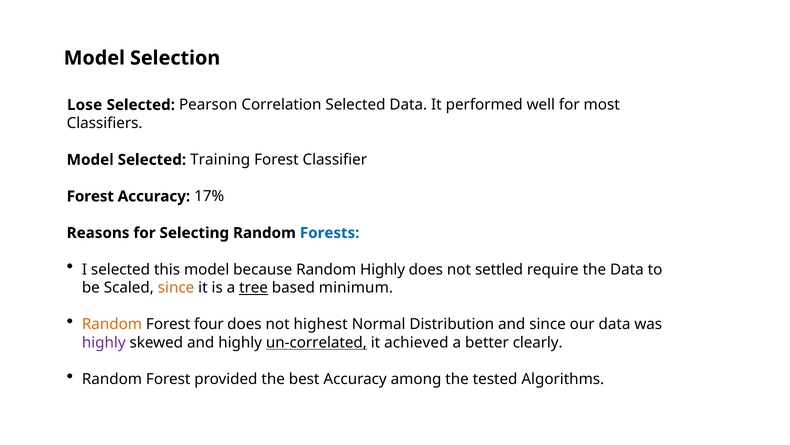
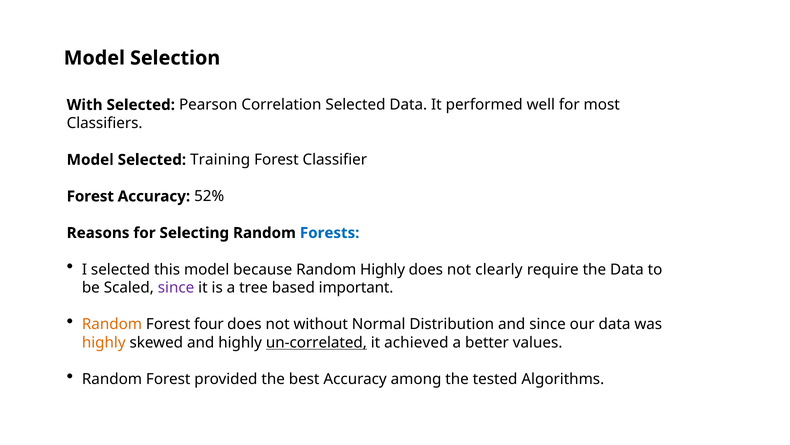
Lose: Lose -> With (85, 105)
17%: 17% -> 52% (209, 196)
settled: settled -> clearly (499, 269)
since colour: orange -> purple (176, 287)
tree underline: present -> none (254, 287)
minimum: minimum -> important (356, 287)
highest: highest -> without (321, 324)
highly colour: purple -> orange (104, 342)
clearly: clearly -> values (538, 342)
